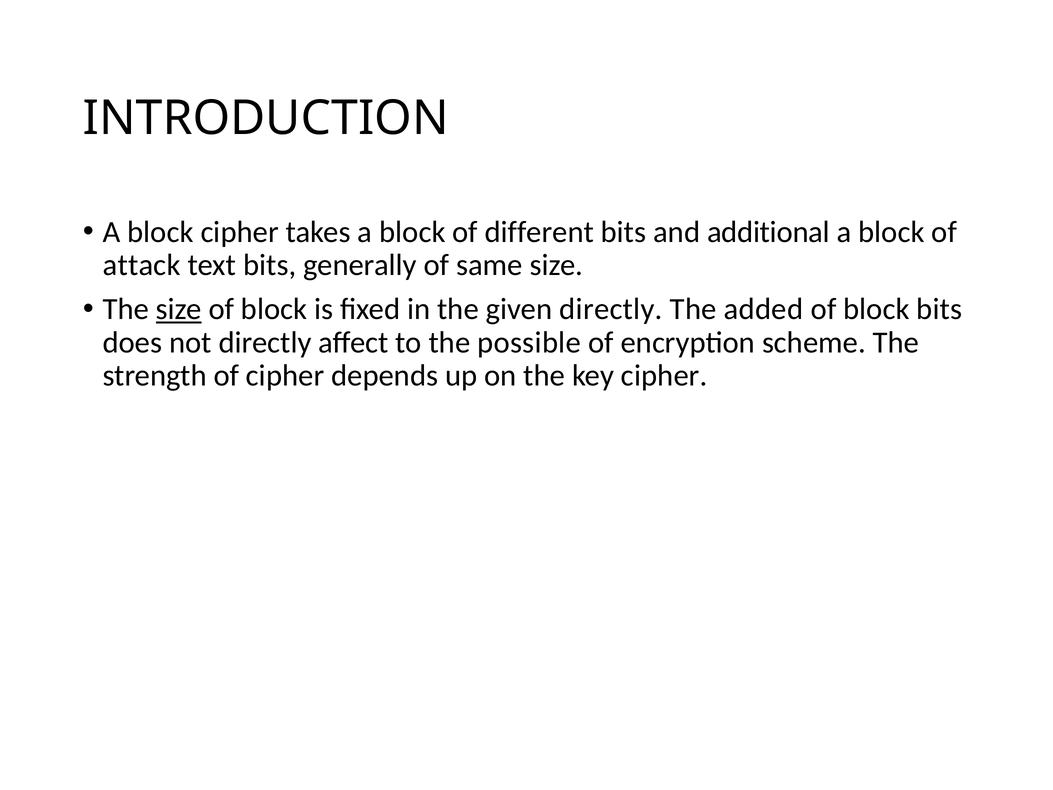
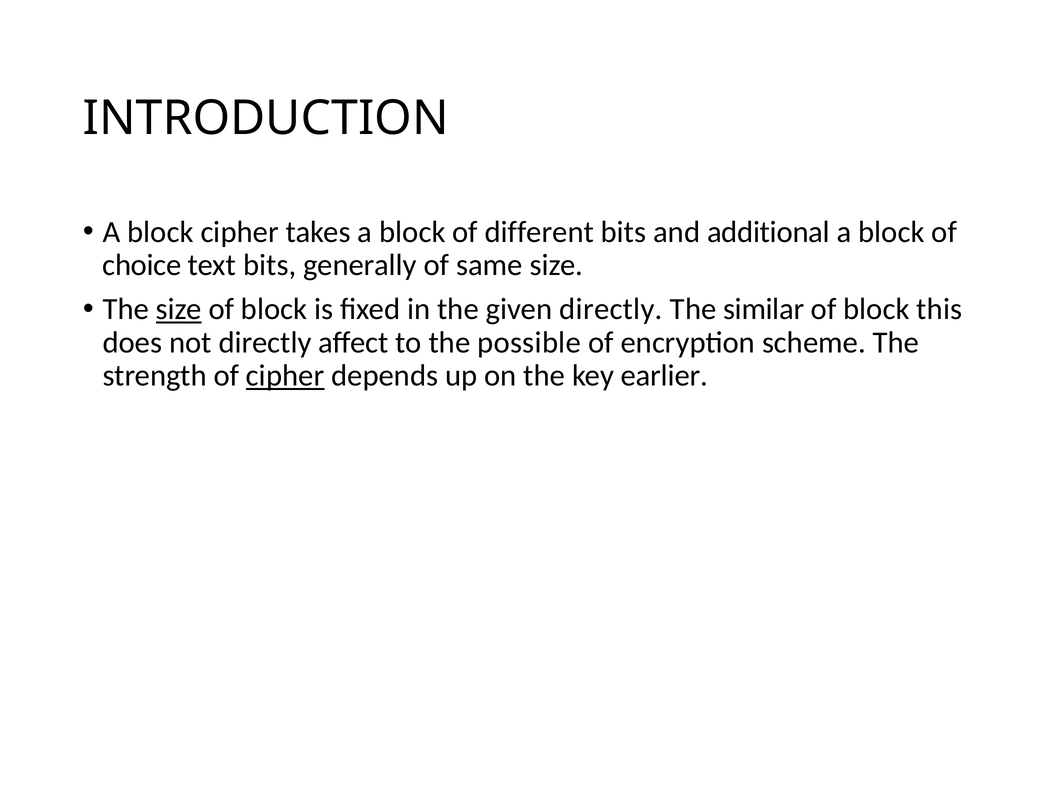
attack: attack -> choice (142, 265)
added: added -> similar (764, 309)
block bits: bits -> this (939, 309)
cipher underline: none -> present (285, 376)
key cipher: cipher -> earlier (664, 376)
